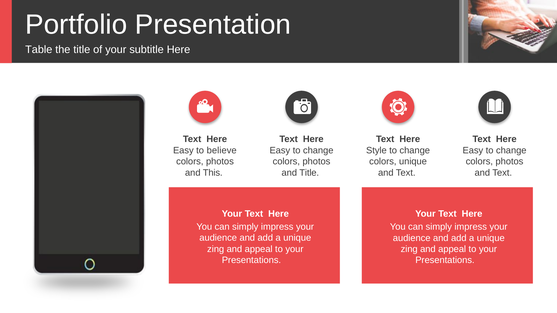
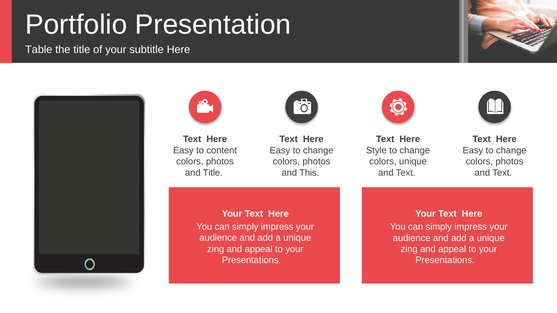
believe: believe -> content (222, 151)
and This: This -> Title (213, 173)
and Title: Title -> This (309, 173)
